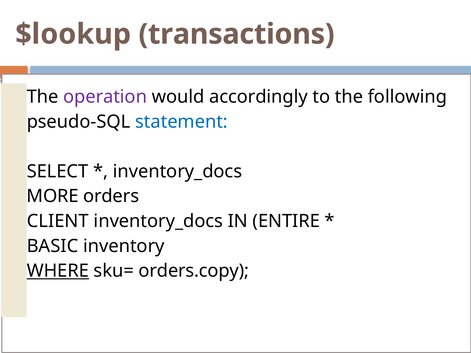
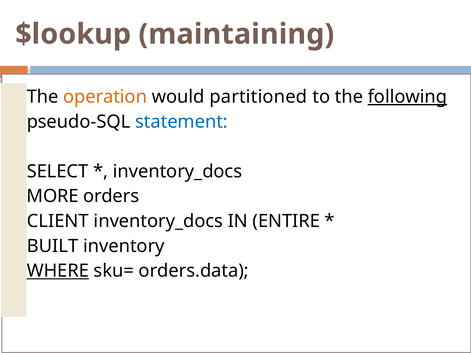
transactions: transactions -> maintaining (236, 34)
operation colour: purple -> orange (105, 97)
accordingly: accordingly -> partitioned (258, 97)
following underline: none -> present (407, 97)
BASIC: BASIC -> BUILT (53, 246)
orders.copy: orders.copy -> orders.data (194, 271)
